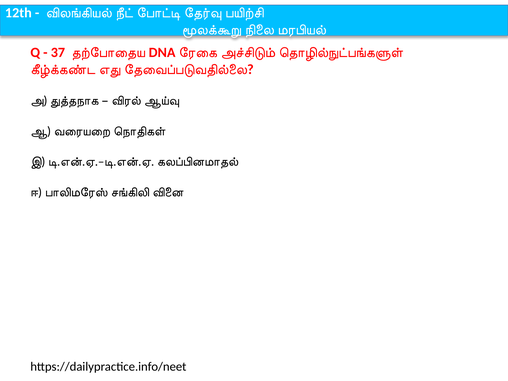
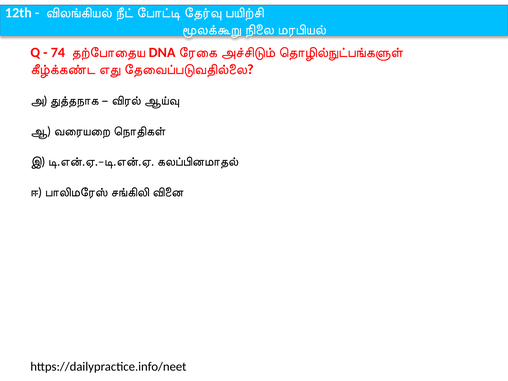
37: 37 -> 74 (58, 53)
